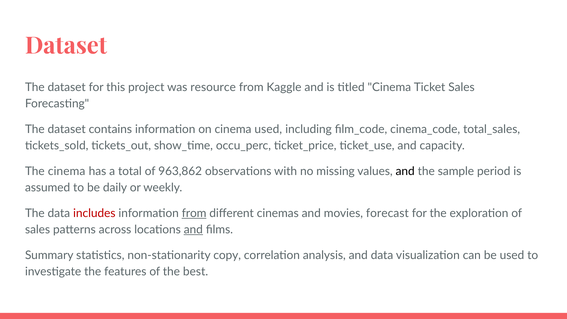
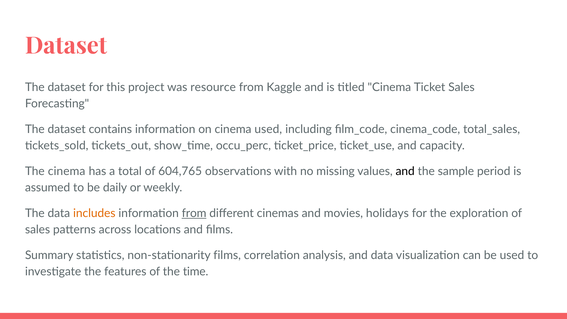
963,862: 963,862 -> 604,765 (180, 171)
includes colour: red -> orange (94, 213)
forecast: forecast -> holidays (387, 213)
and underline: present -> none (193, 230)
non-stationarity copy: copy -> films (227, 255)
best: best -> time (196, 272)
